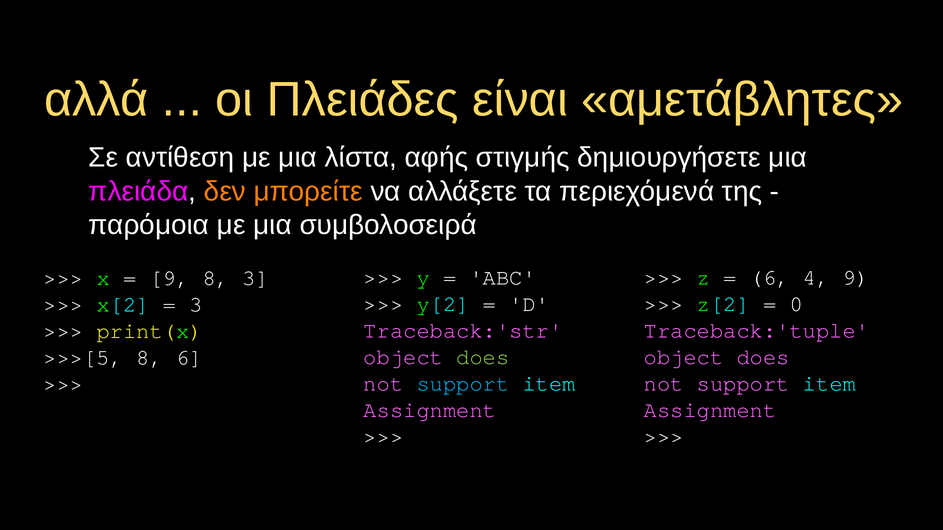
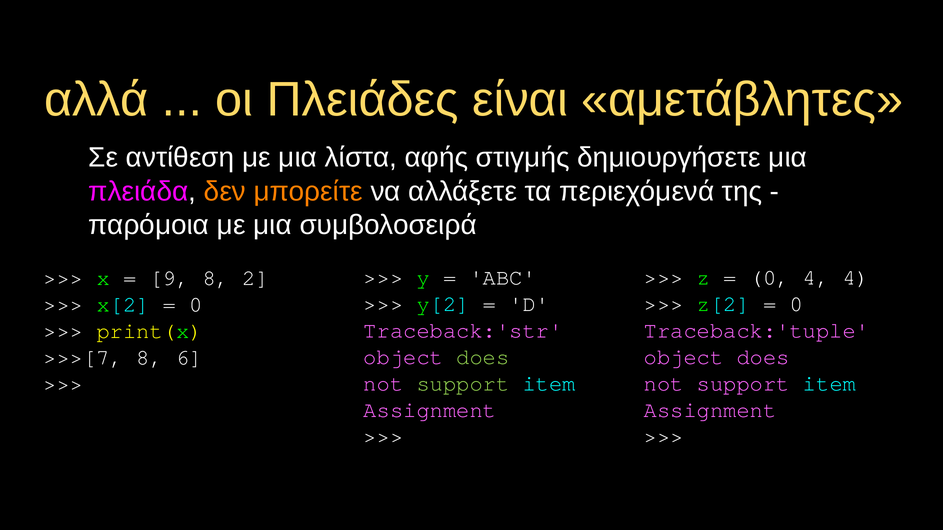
6: 6 -> 0 (770, 278)
4 9: 9 -> 4 (856, 278)
8 3: 3 -> 2 (256, 278)
3: 3 -> 0 (196, 305)
>>>[5: >>>[5 -> >>>[7 (83, 358)
support colour: light blue -> light green (463, 384)
